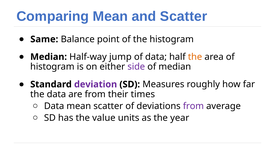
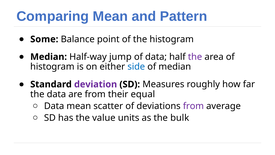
and Scatter: Scatter -> Pattern (184, 16)
Same: Same -> Some (44, 39)
the colour: orange -> purple (195, 57)
side colour: purple -> blue (136, 67)
times: times -> equal (143, 94)
year: year -> bulk (180, 118)
